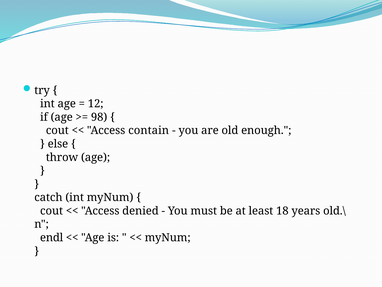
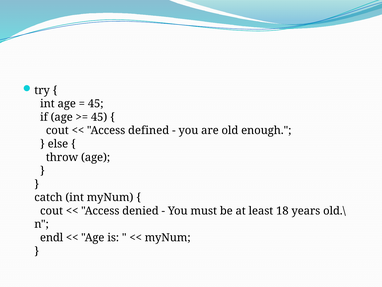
12: 12 -> 45 (96, 104)
98: 98 -> 45 (99, 117)
contain: contain -> defined (149, 130)
